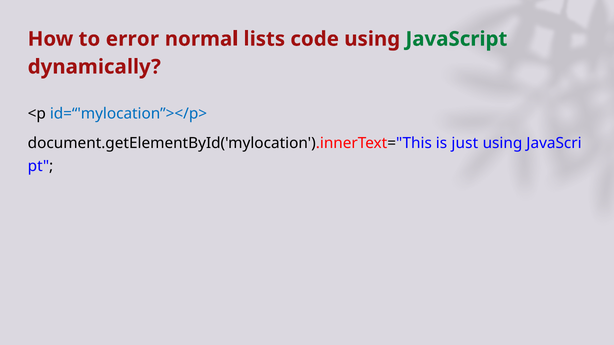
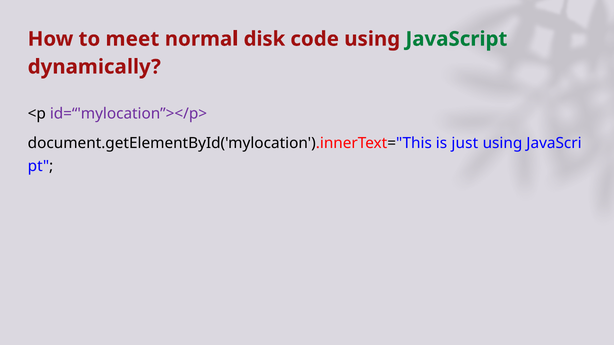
error: error -> meet (132, 39)
lists: lists -> disk (264, 39)
id=“'mylocation”></p> colour: blue -> purple (128, 114)
